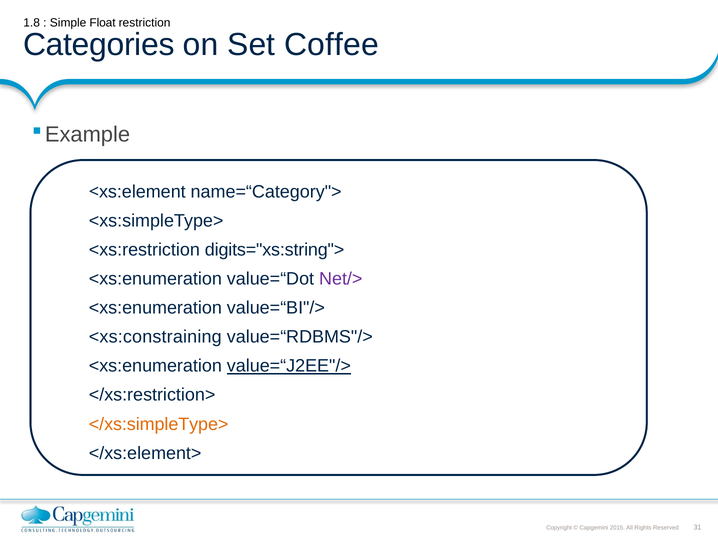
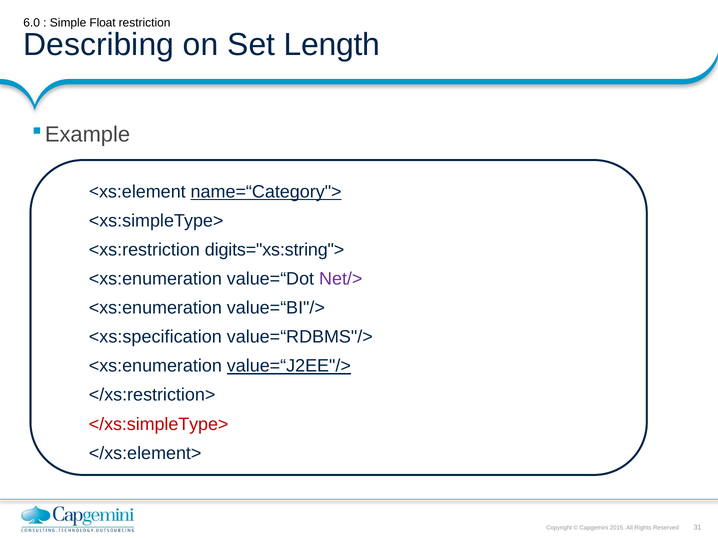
1.8: 1.8 -> 6.0 (32, 23)
Categories: Categories -> Describing (99, 45)
Coffee: Coffee -> Length (332, 45)
name=“Category"> underline: none -> present (266, 192)
<xs:constraining: <xs:constraining -> <xs:specification (155, 337)
</xs:simpleType> colour: orange -> red (159, 424)
